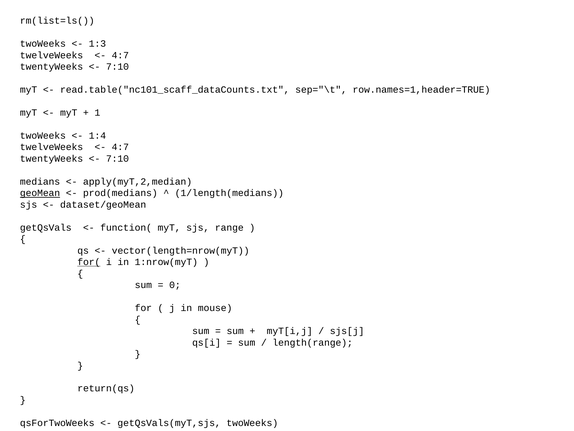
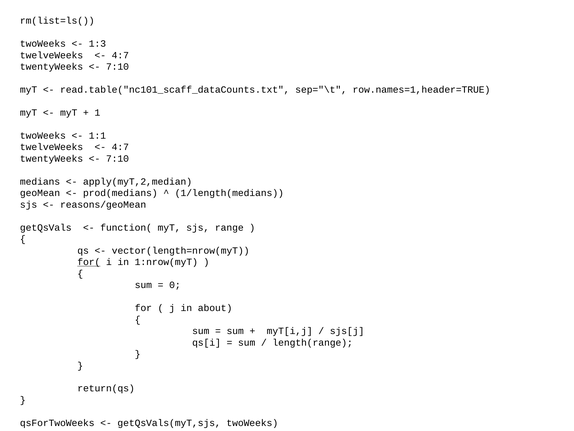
1:4: 1:4 -> 1:1 (97, 135)
geoMean underline: present -> none (40, 193)
dataset/geoMean: dataset/geoMean -> reasons/geoMean (103, 204)
mouse: mouse -> about (215, 308)
